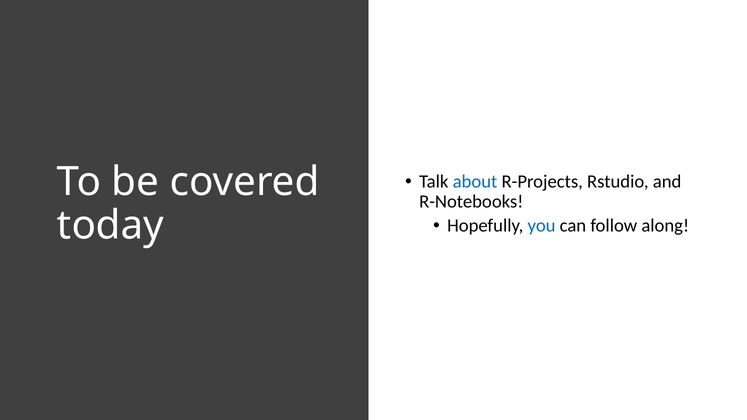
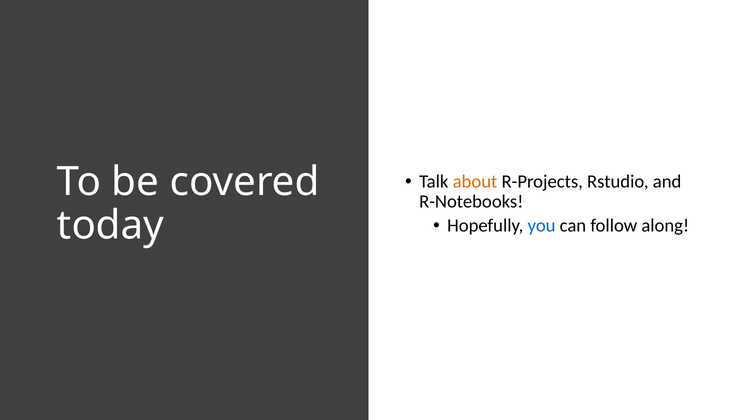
about colour: blue -> orange (475, 182)
